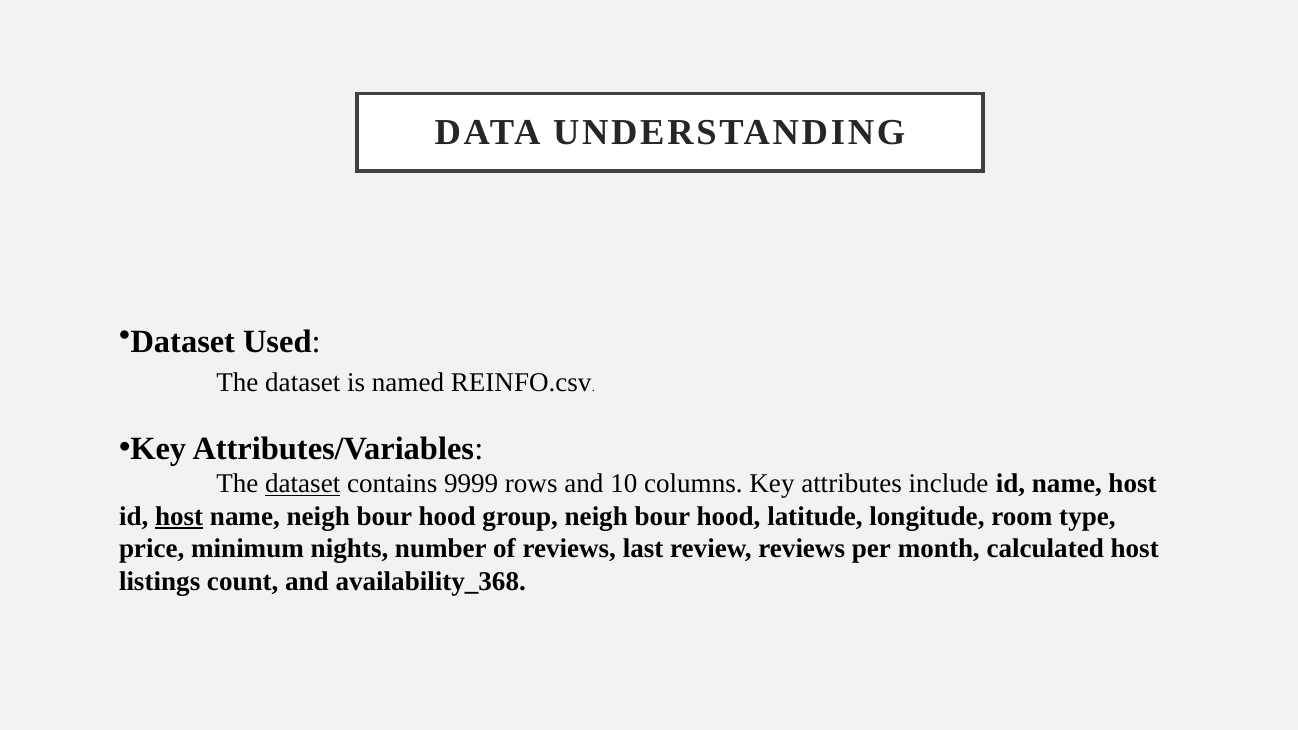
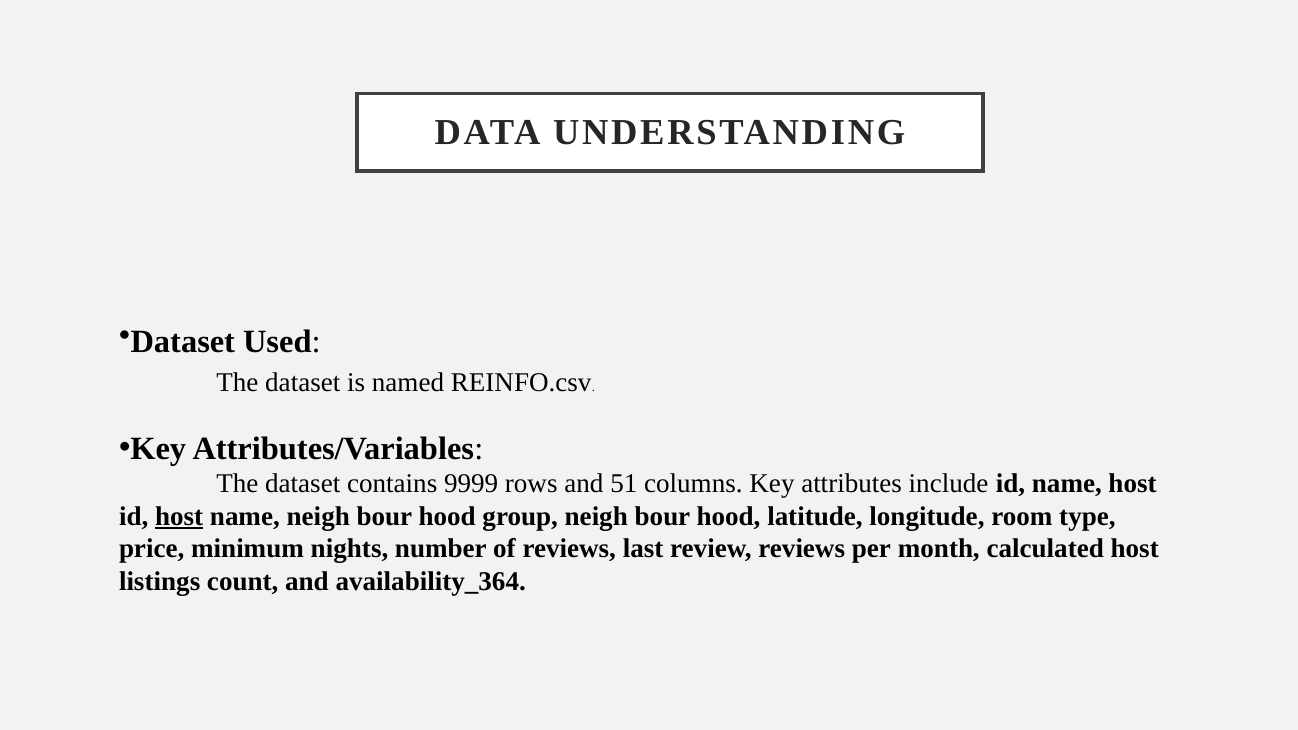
dataset underline: present -> none (303, 484)
10: 10 -> 51 (624, 484)
availability_368: availability_368 -> availability_364 (431, 581)
